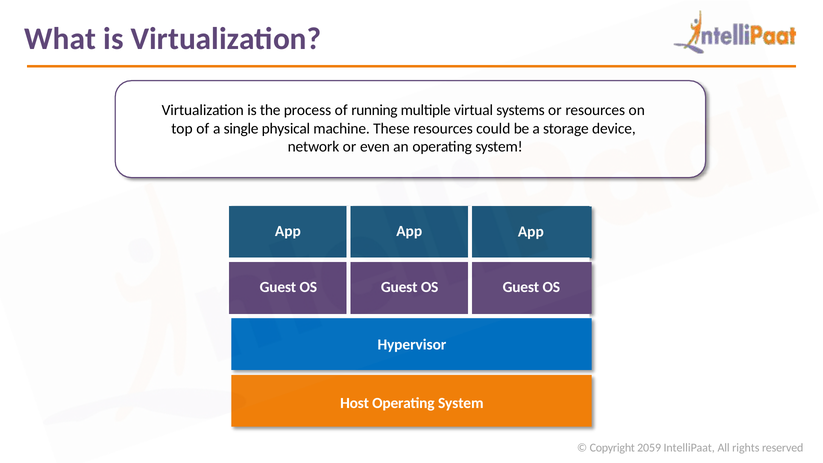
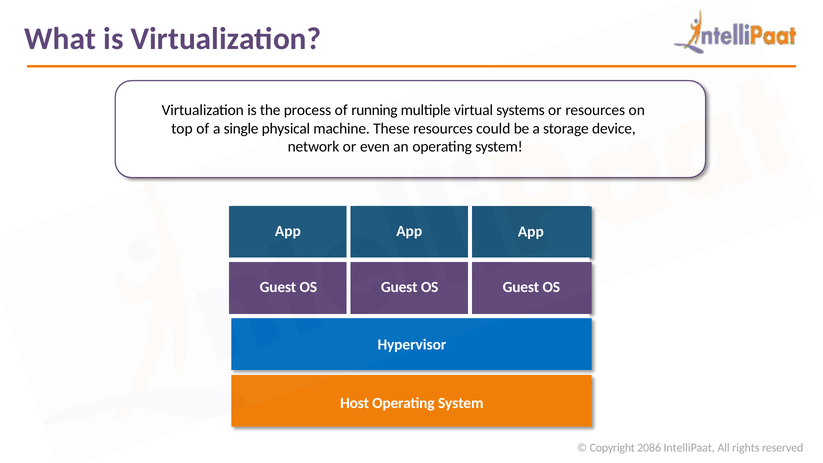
2059: 2059 -> 2086 (649, 448)
